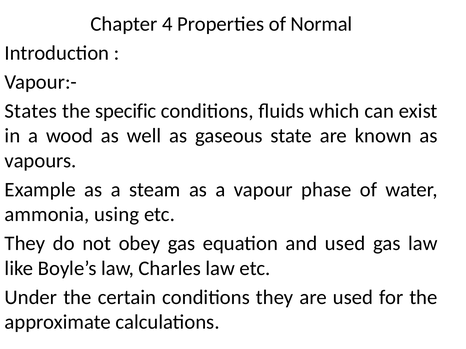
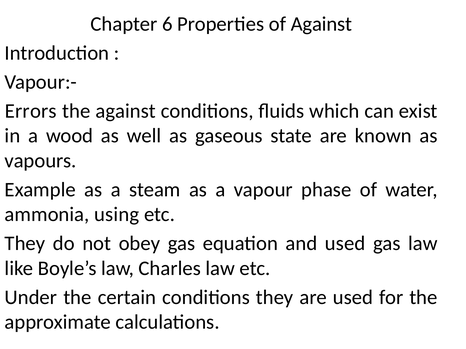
4: 4 -> 6 (167, 24)
of Normal: Normal -> Against (321, 24)
States: States -> Errors (31, 111)
the specific: specific -> against (126, 111)
